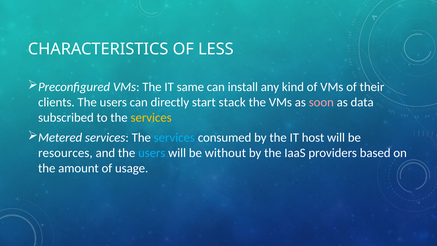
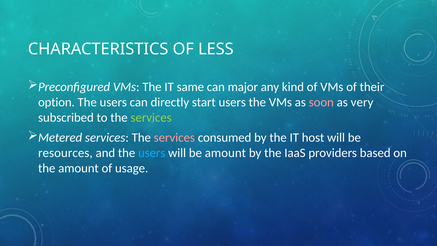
install: install -> major (243, 87)
clients: clients -> option (56, 102)
start stack: stack -> users (232, 102)
data: data -> very (362, 102)
services colour: yellow -> light green (151, 118)
services colour: light blue -> pink (174, 137)
be without: without -> amount (225, 153)
